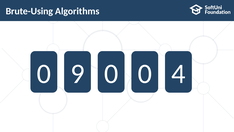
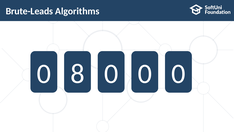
Brute-Using: Brute-Using -> Brute-Leads (29, 11)
9: 9 -> 8 (77, 74)
0 0 4: 4 -> 0 (178, 74)
